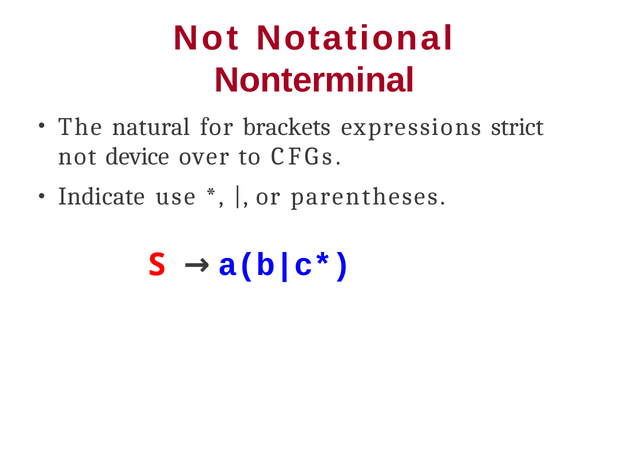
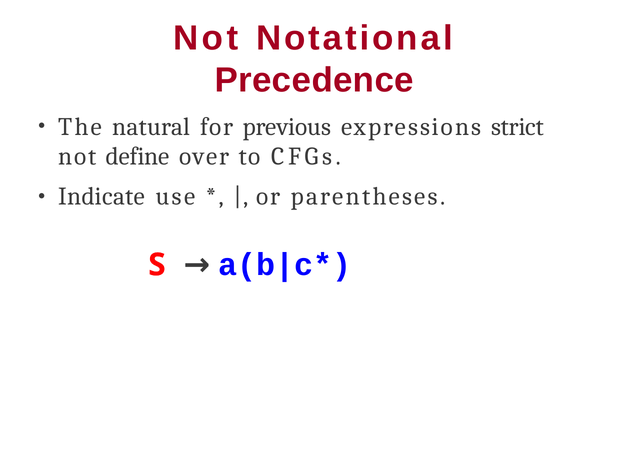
Nonterminal: Nonterminal -> Precedence (314, 80)
brackets: brackets -> previous (287, 127)
device: device -> define (138, 156)
